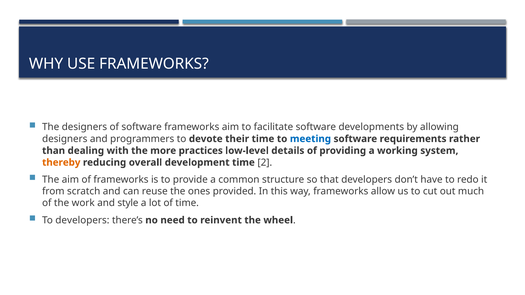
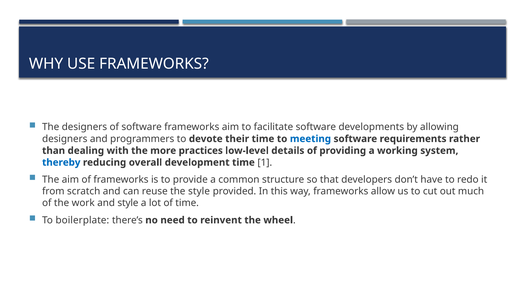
thereby colour: orange -> blue (61, 163)
2: 2 -> 1 (265, 163)
the ones: ones -> style (199, 191)
To developers: developers -> boilerplate (82, 220)
